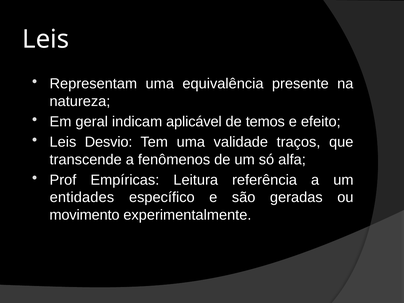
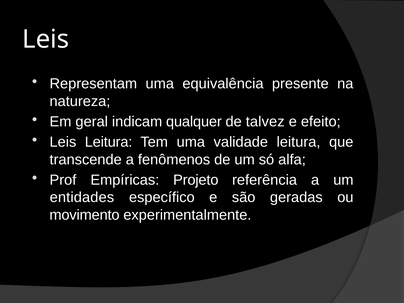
aplicável: aplicável -> qualquer (194, 122)
temos: temos -> talvez (265, 122)
Leis Desvio: Desvio -> Leitura (109, 142)
validade traços: traços -> leitura (299, 142)
Leitura: Leitura -> Projeto (196, 180)
